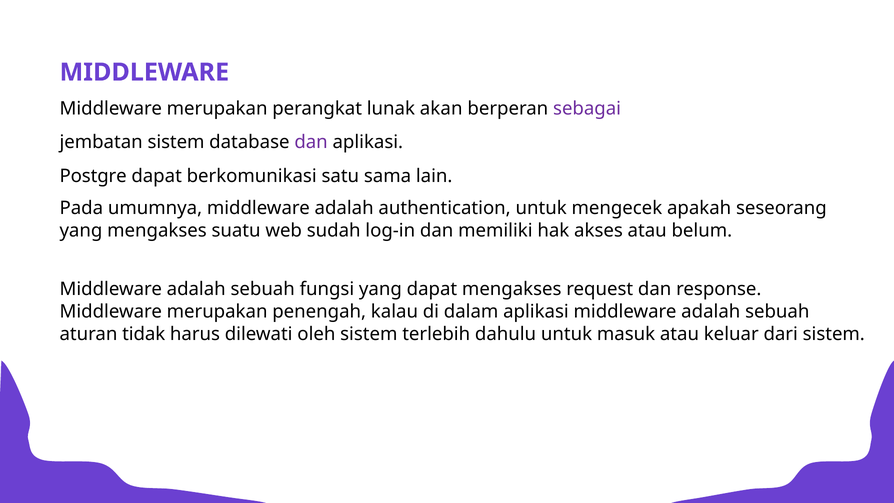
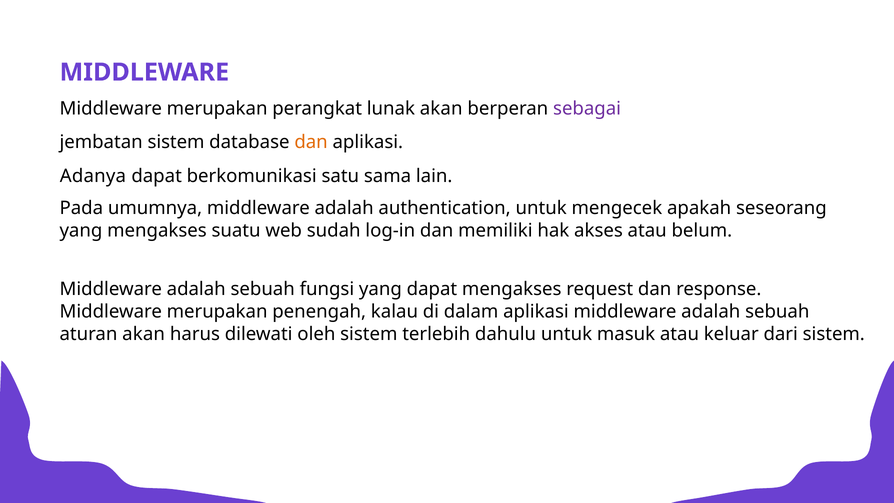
dan colour: purple -> orange (311, 142)
Postgre: Postgre -> Adanya (93, 176)
aturan tidak: tidak -> akan (144, 334)
